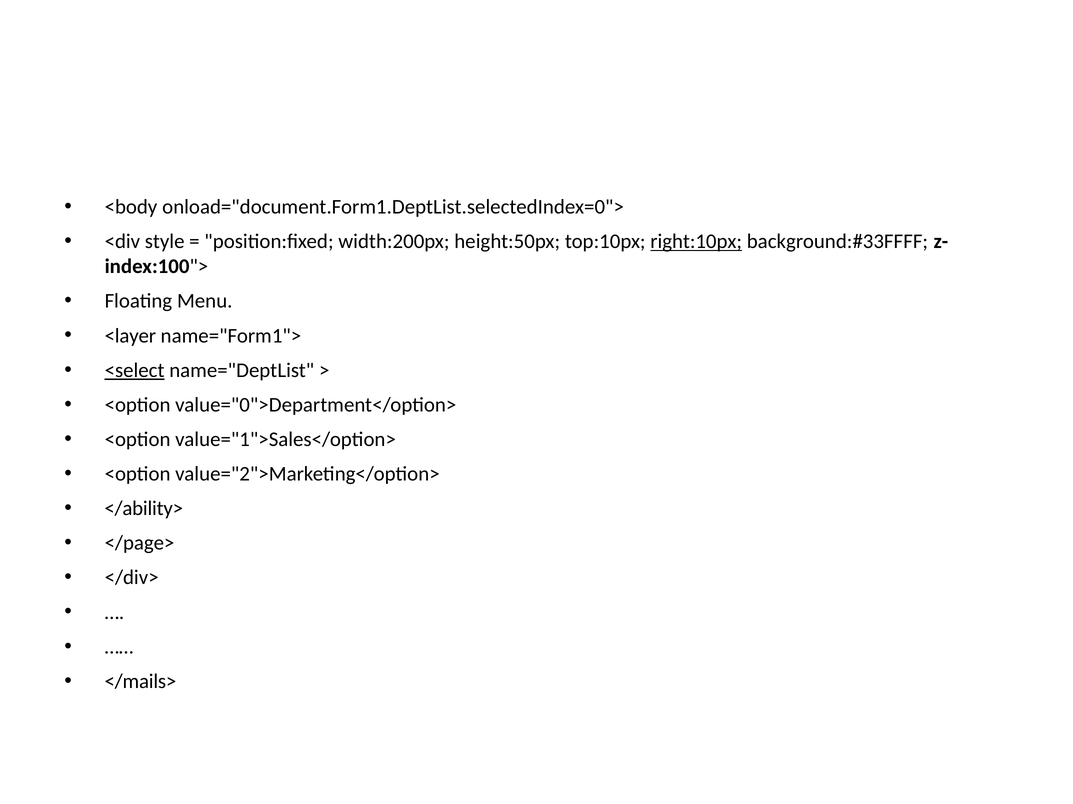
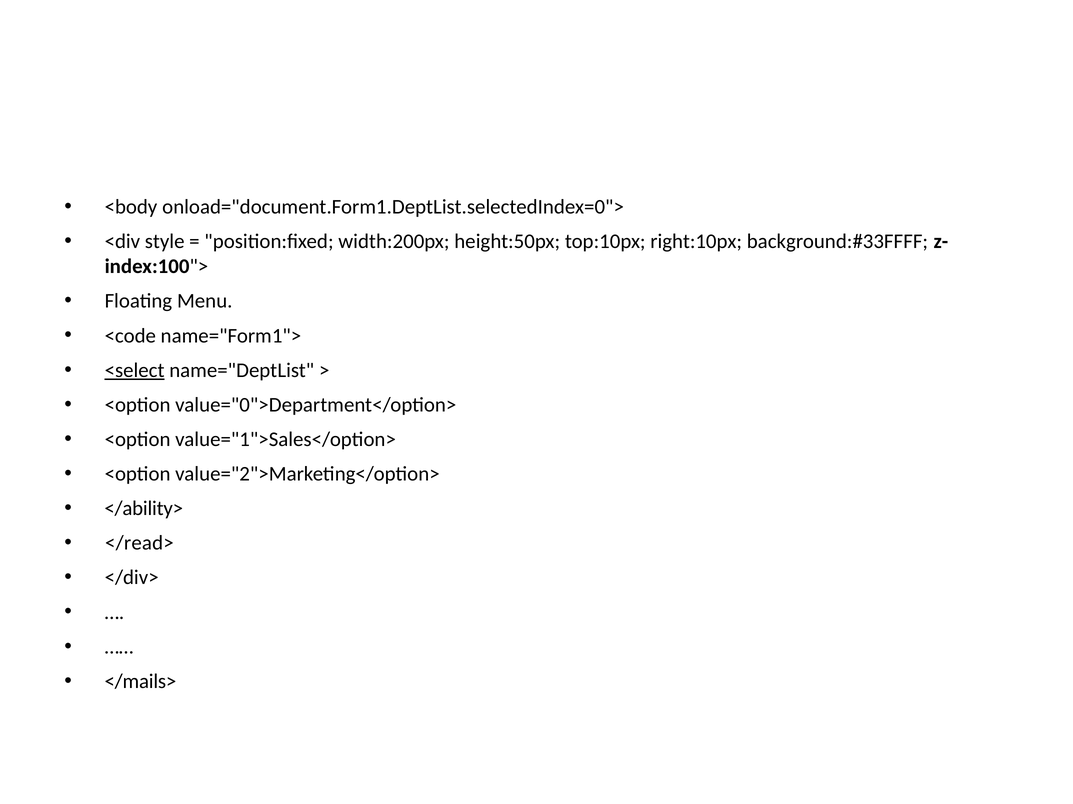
right:10px underline: present -> none (696, 242)
<layer: <layer -> <code (130, 336)
</page>: </page> -> </read> (139, 544)
